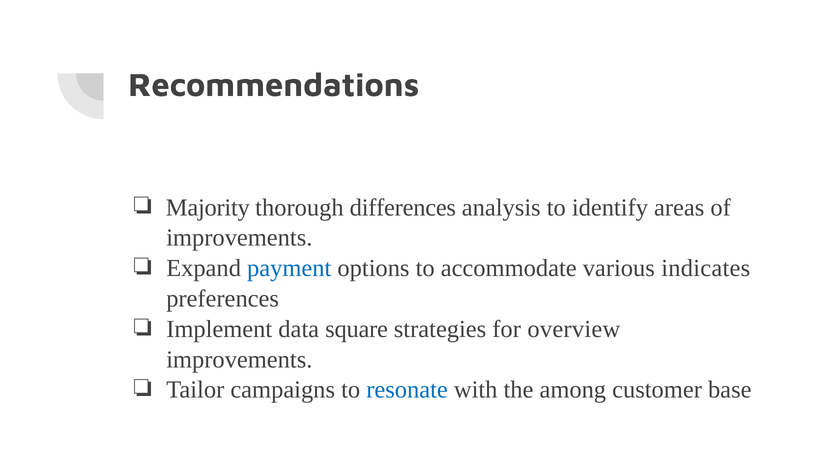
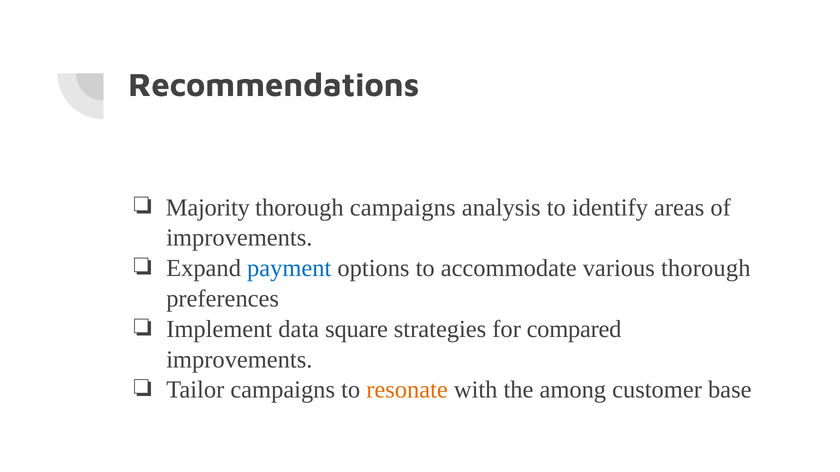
thorough differences: differences -> campaigns (403, 208)
various indicates: indicates -> thorough (706, 269)
overview: overview -> compared (574, 329)
resonate colour: blue -> orange (407, 390)
